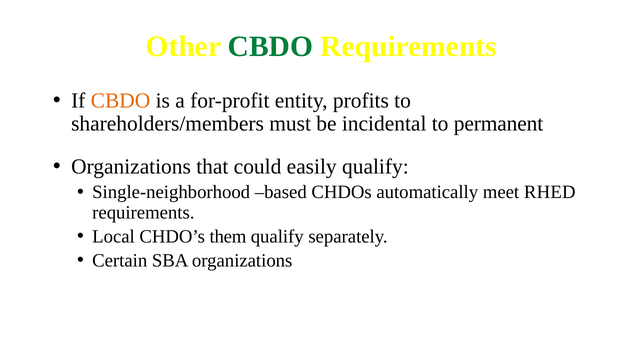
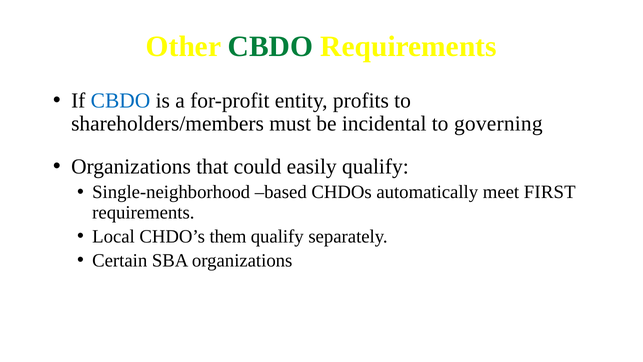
CBDO colour: orange -> blue (121, 100)
permanent: permanent -> governing (498, 124)
RHED: RHED -> FIRST (550, 192)
